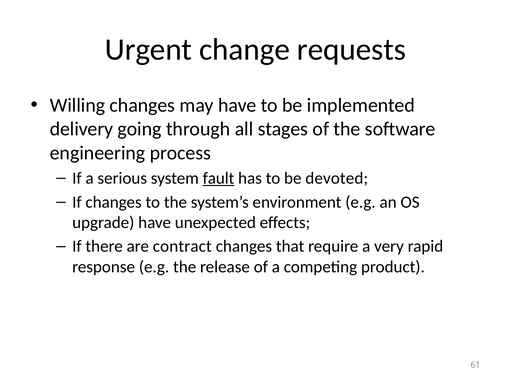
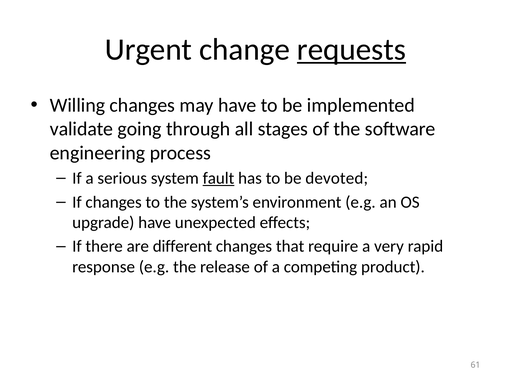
requests underline: none -> present (351, 49)
delivery: delivery -> validate (81, 129)
contract: contract -> different (182, 246)
